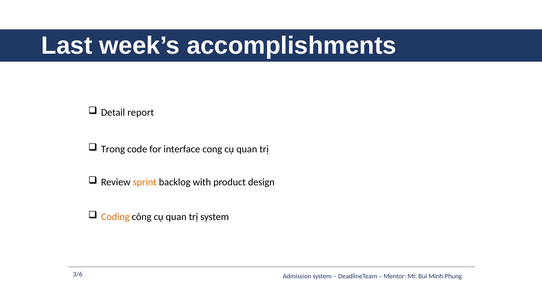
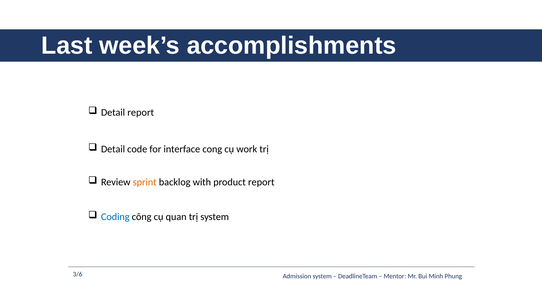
Trong: Trong -> Detail (113, 149)
quan: quan -> work (247, 149)
product design: design -> report (261, 182)
Coding colour: orange -> blue (115, 217)
